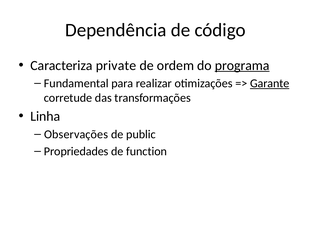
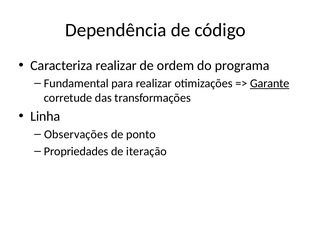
Caracteriza private: private -> realizar (116, 65)
programa underline: present -> none (242, 65)
public: public -> ponto (141, 134)
function: function -> iteração (147, 151)
